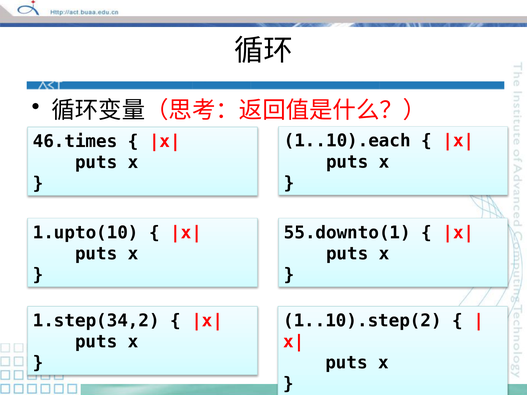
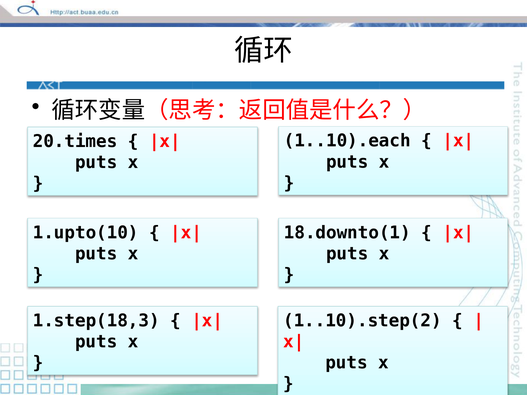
46.times: 46.times -> 20.times (75, 141)
55.downto(1: 55.downto(1 -> 18.downto(1 (347, 233)
1.step(34,2: 1.step(34,2 -> 1.step(18,3 (96, 321)
